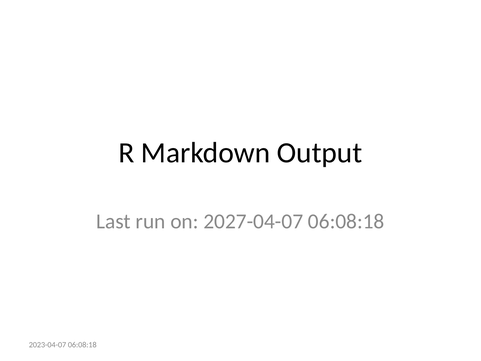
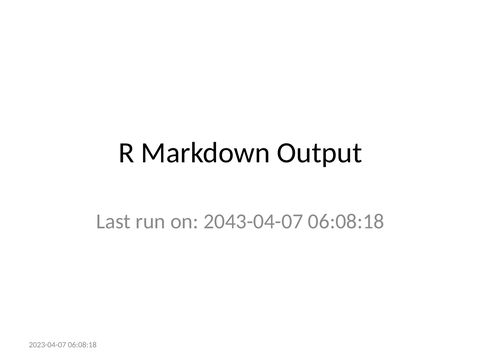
2027-04-07: 2027-04-07 -> 2043-04-07 (253, 221)
